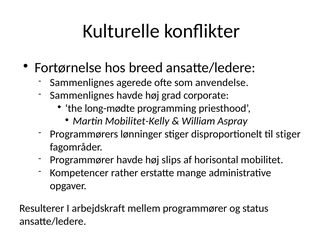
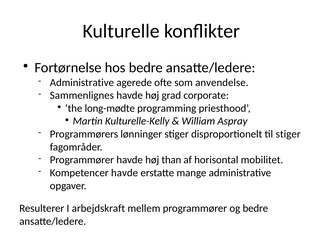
hos breed: breed -> bedre (146, 68)
Sammenlignes: Sammenlignes -> Administrative (82, 83)
Mobilitet-Kelly: Mobilitet-Kelly -> Kulturelle-Kelly (137, 121)
slips: slips -> than (171, 160)
Kompetencer rather: rather -> havde (125, 173)
og status: status -> bedre (255, 209)
